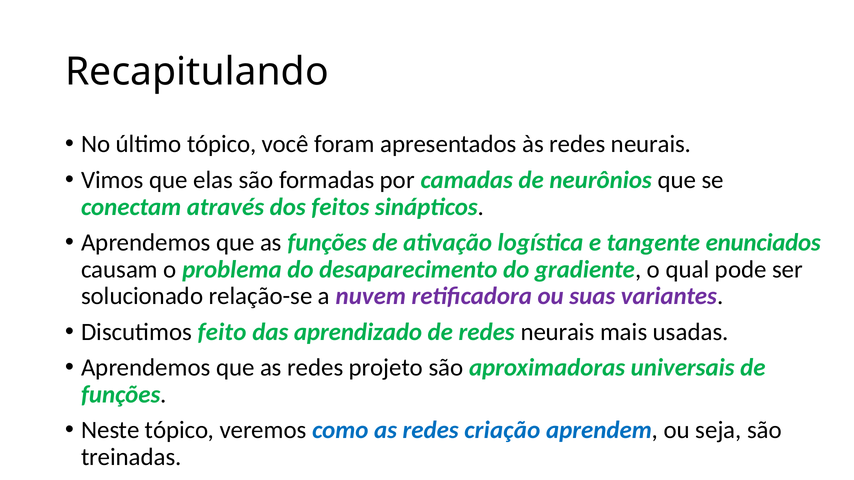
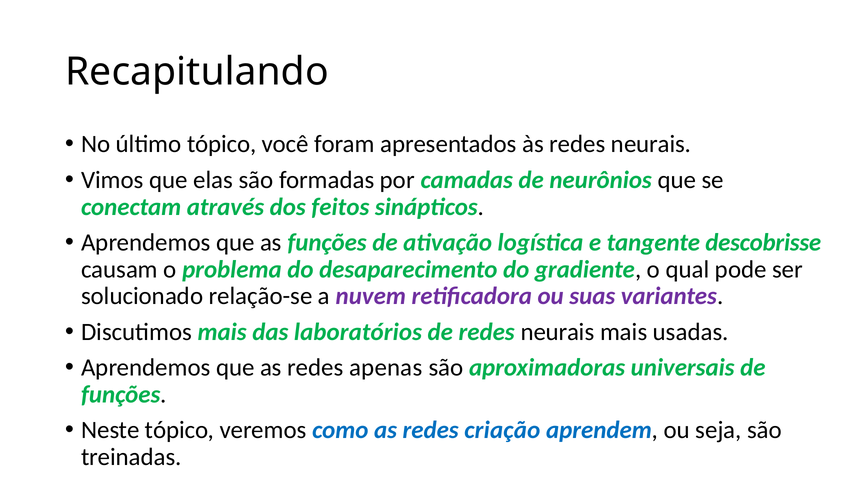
enunciados: enunciados -> descobrisse (763, 243)
Discutimos feito: feito -> mais (222, 332)
aprendizado: aprendizado -> laboratórios (358, 332)
projeto: projeto -> apenas (386, 368)
